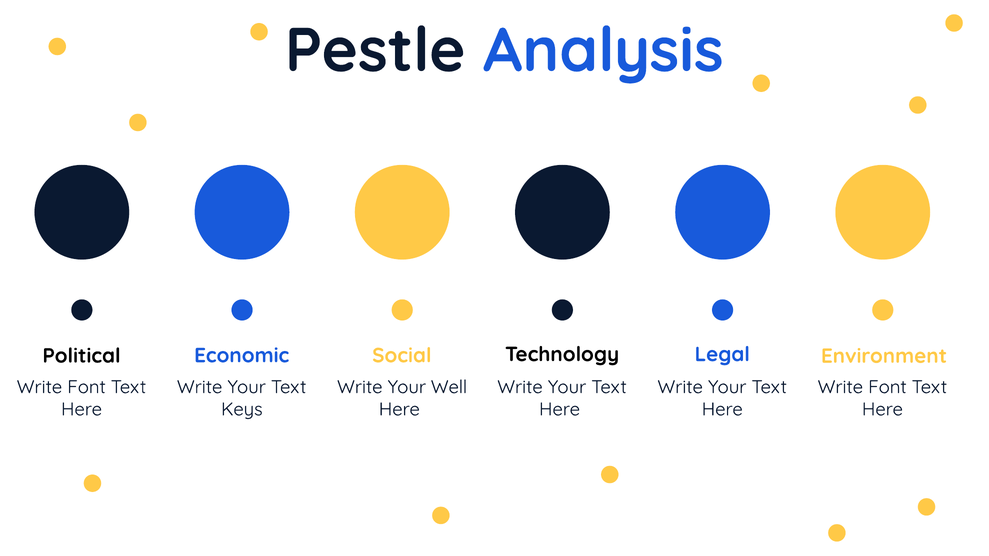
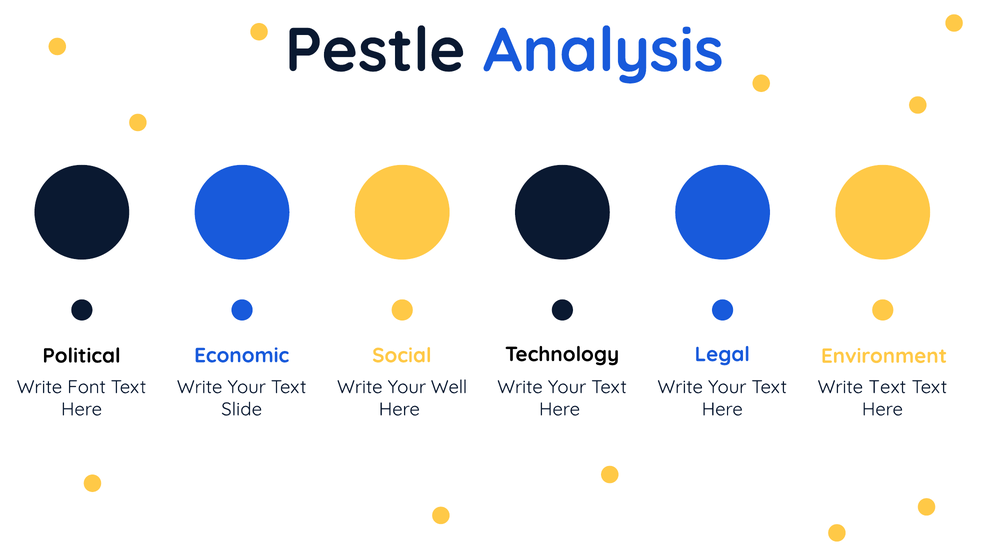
Font: Font -> Text (887, 387)
Keys: Keys -> Slide (242, 410)
